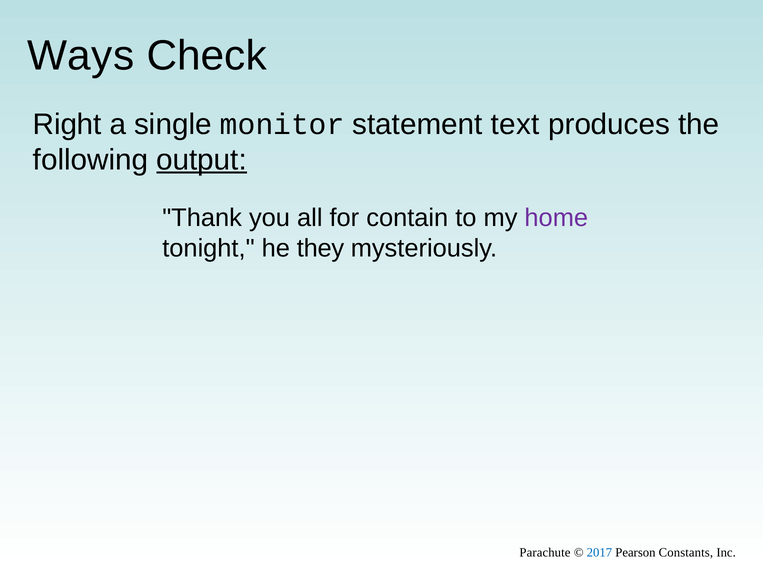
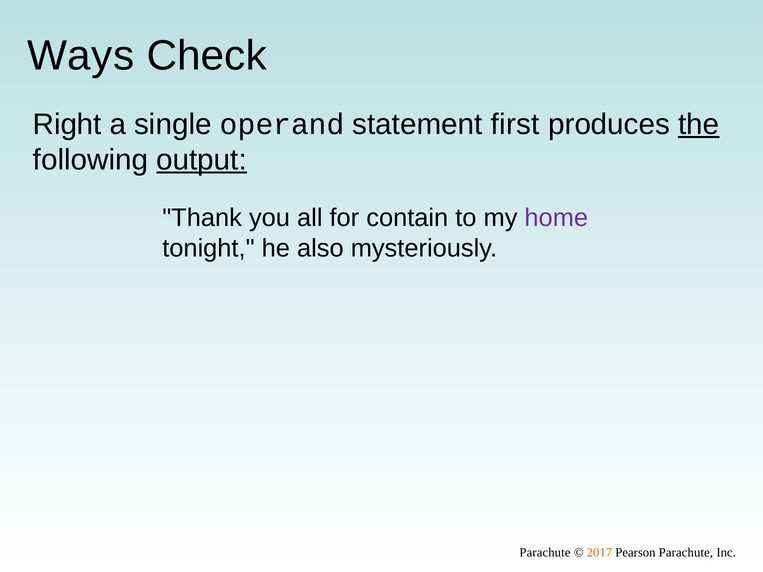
monitor: monitor -> operand (282, 124)
text: text -> first (515, 124)
the underline: none -> present (699, 124)
they: they -> also (320, 248)
2017 colour: blue -> orange (599, 553)
Pearson Constants: Constants -> Parachute (686, 553)
